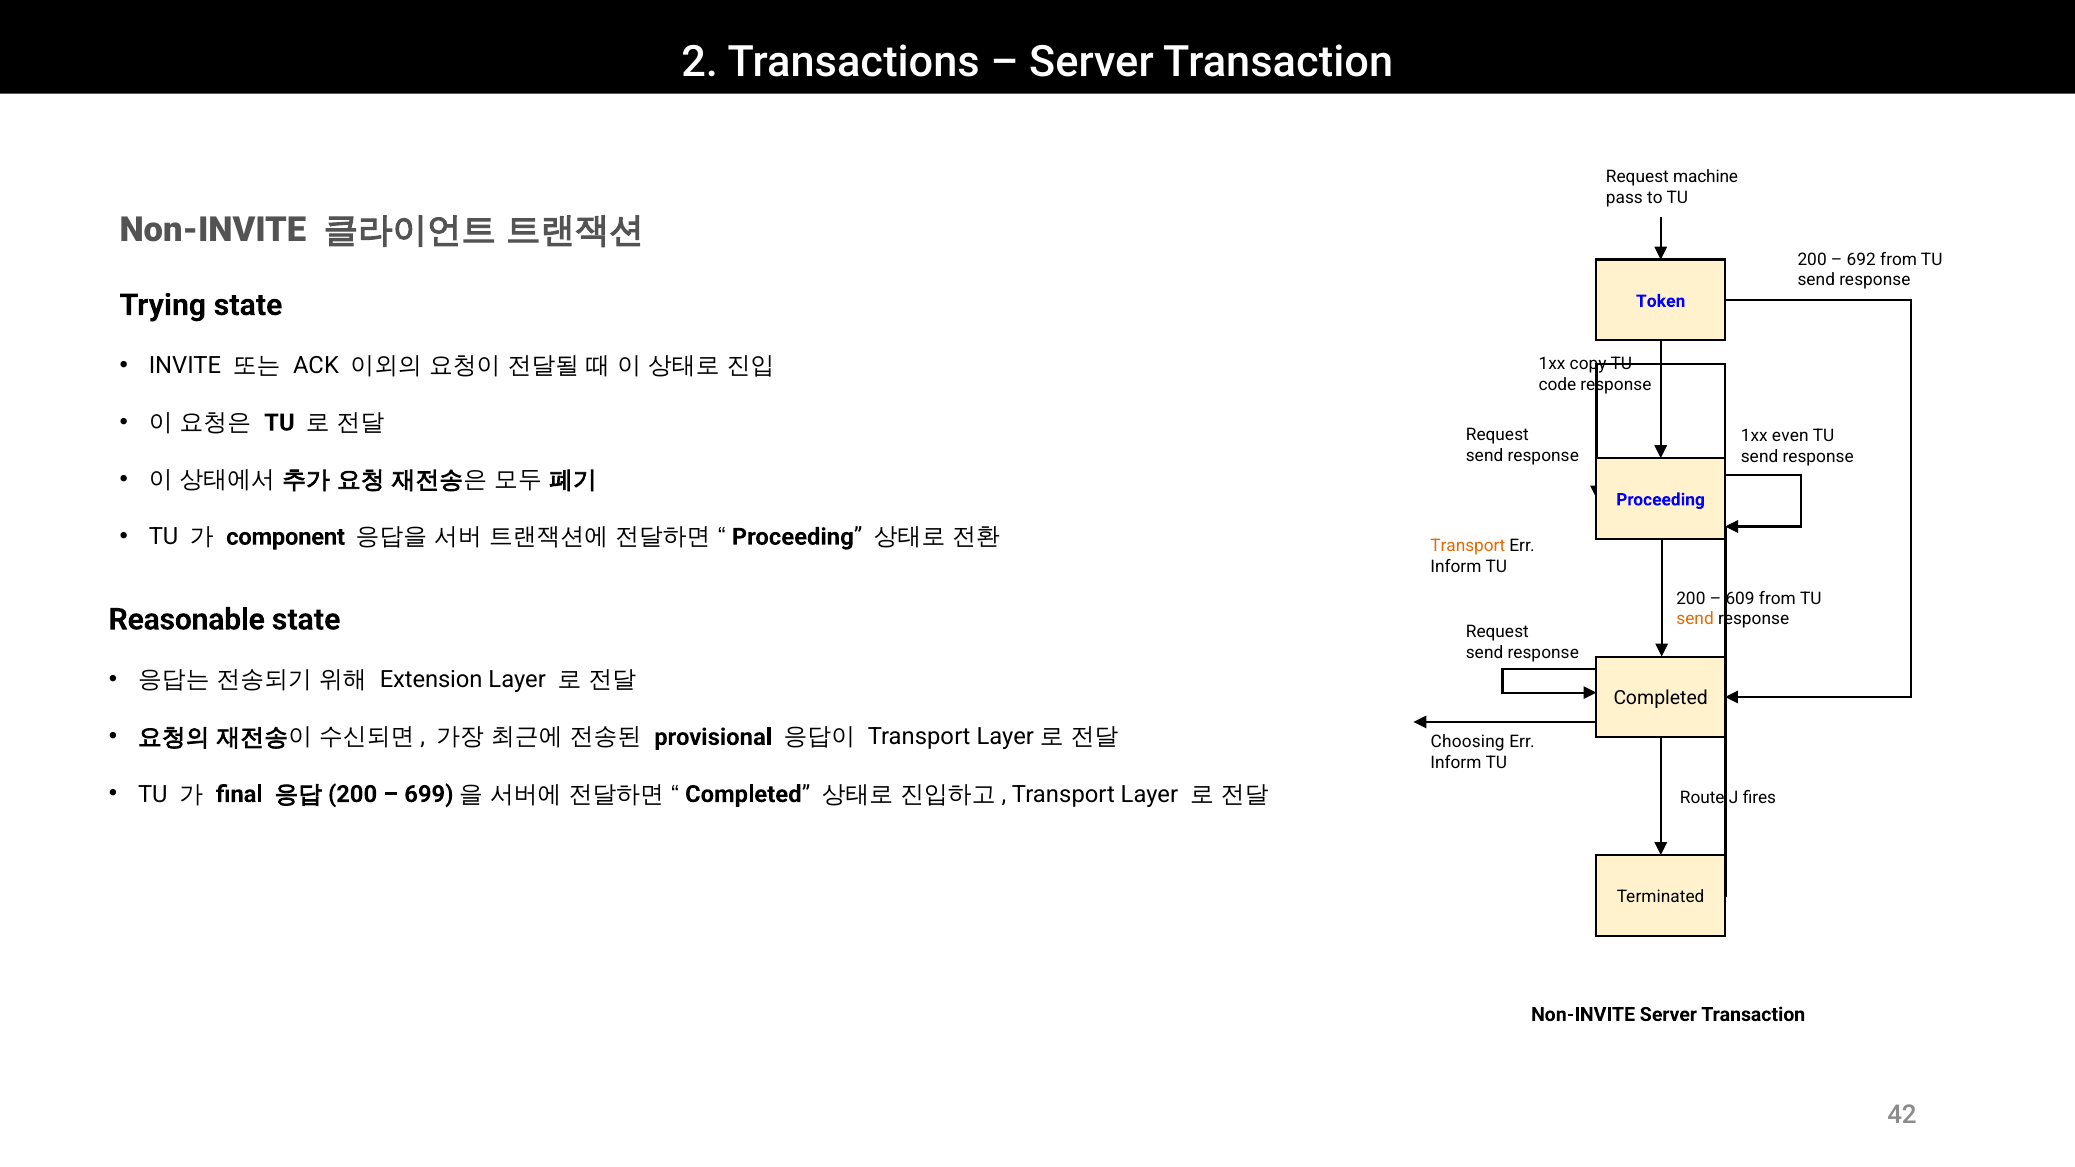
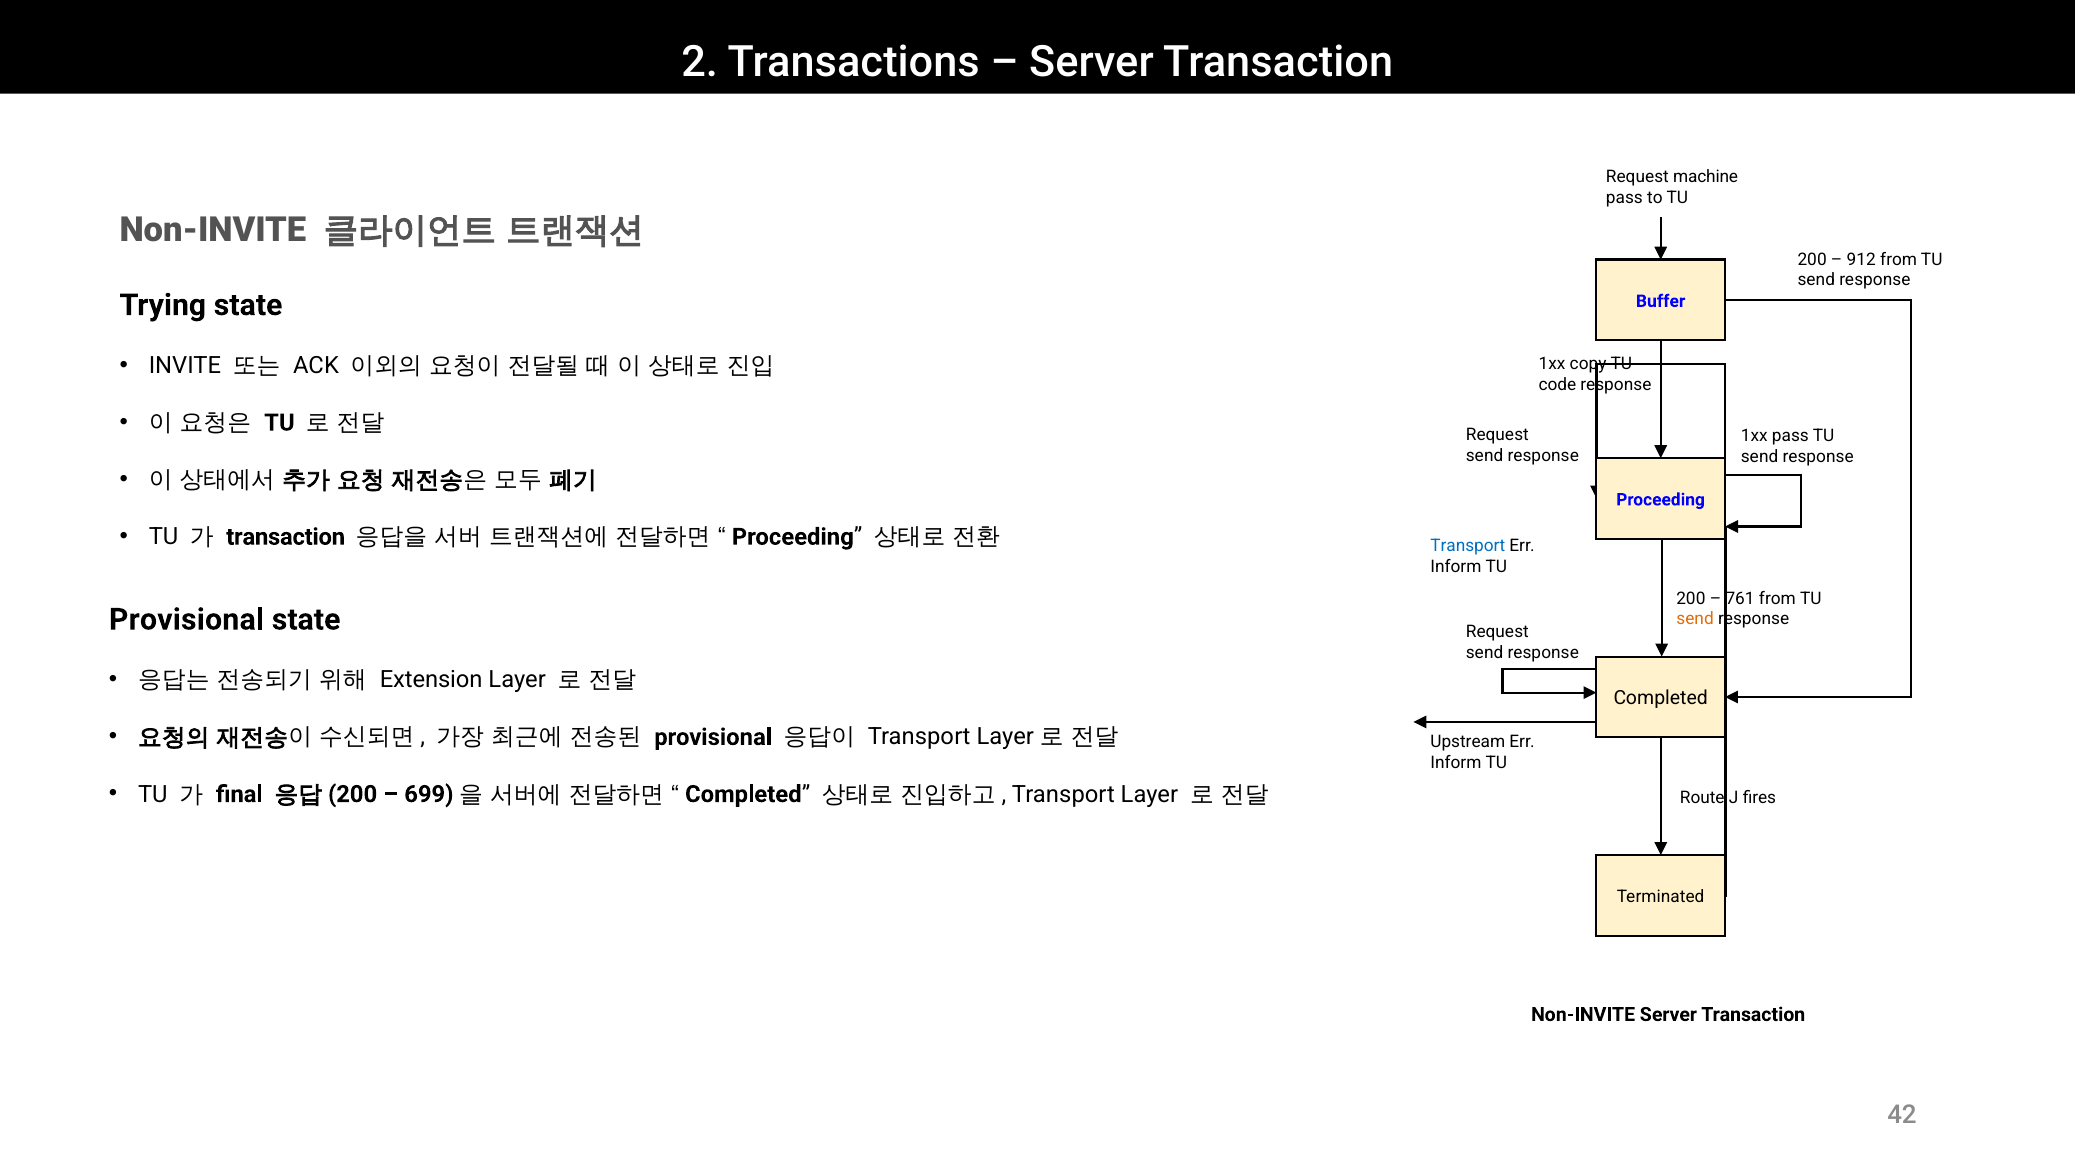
692: 692 -> 912 (1861, 259)
Token: Token -> Buffer (1661, 301)
1xx even: even -> pass (1790, 436)
component: component -> transaction (286, 537)
Transport colour: orange -> blue (1468, 546)
609: 609 -> 761 (1740, 599)
Reasonable: Reasonable -> Provisional (186, 620)
Choosing: Choosing -> Upstream (1468, 742)
